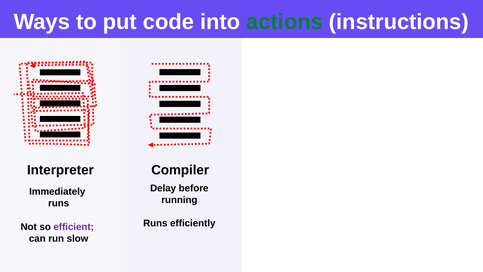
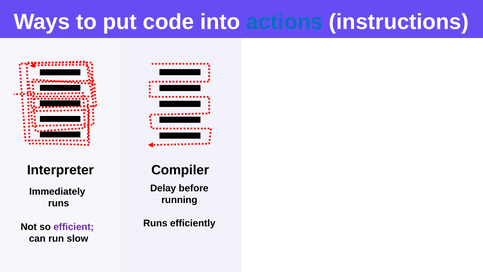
actions colour: green -> blue (285, 22)
